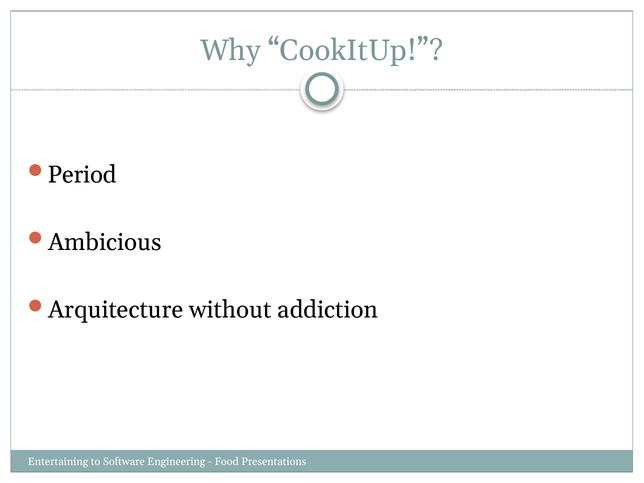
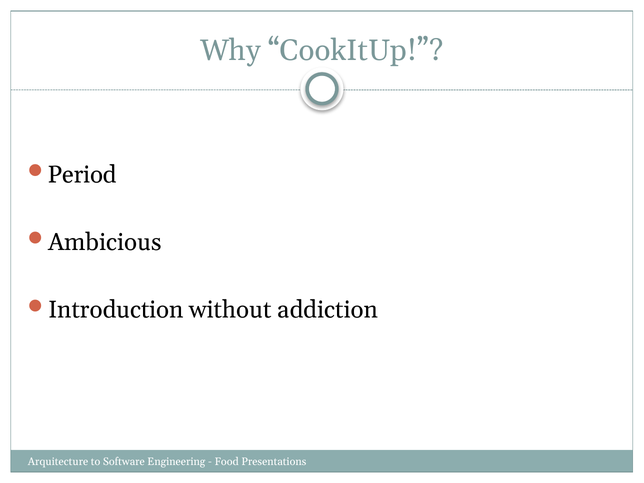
Arquitecture: Arquitecture -> Introduction (116, 310)
Entertaining: Entertaining -> Arquitecture (58, 462)
